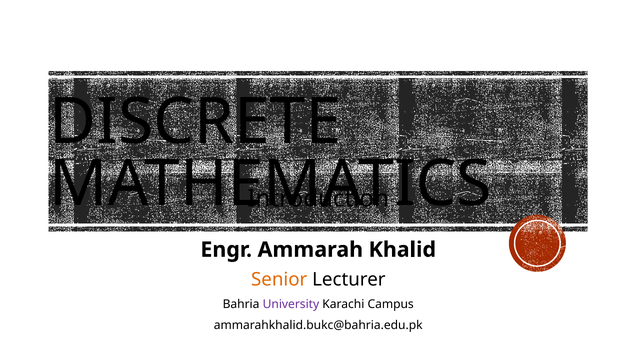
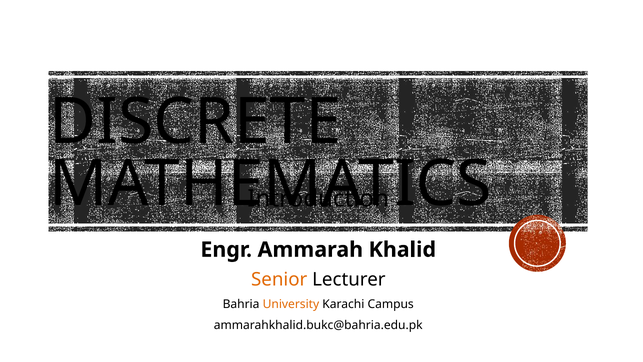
University colour: purple -> orange (291, 304)
